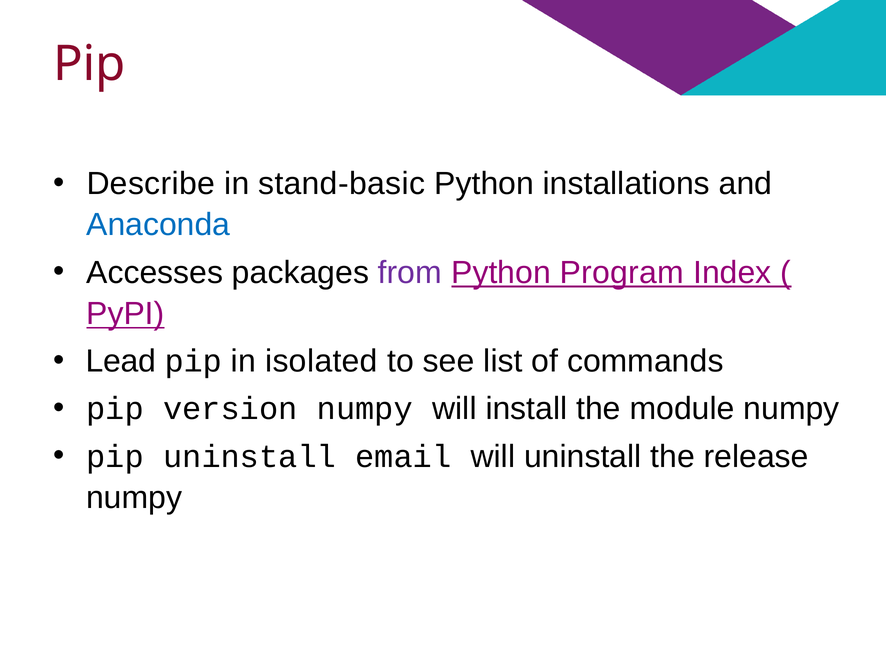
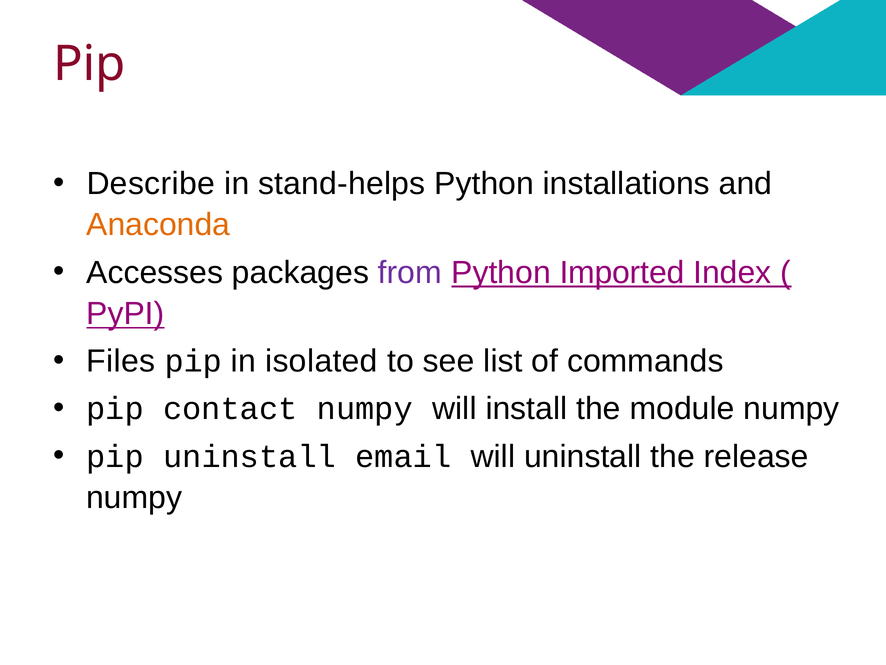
stand-basic: stand-basic -> stand-helps (342, 184)
Anaconda colour: blue -> orange (158, 225)
Program: Program -> Imported (622, 272)
Lead: Lead -> Files (121, 361)
version: version -> contact (230, 409)
